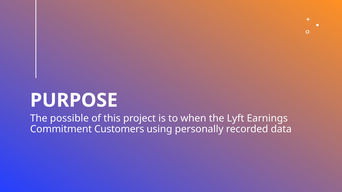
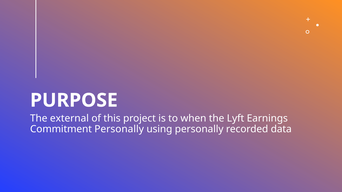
possible: possible -> external (69, 119)
Commitment Customers: Customers -> Personally (119, 129)
